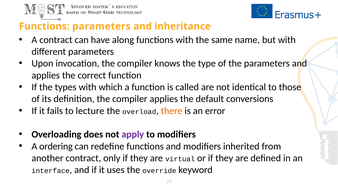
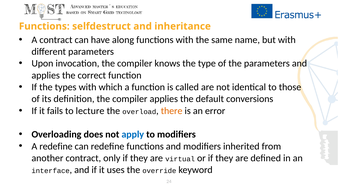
Functions parameters: parameters -> selfdestruct (101, 26)
apply colour: purple -> blue (133, 135)
A ordering: ordering -> redefine (56, 146)
